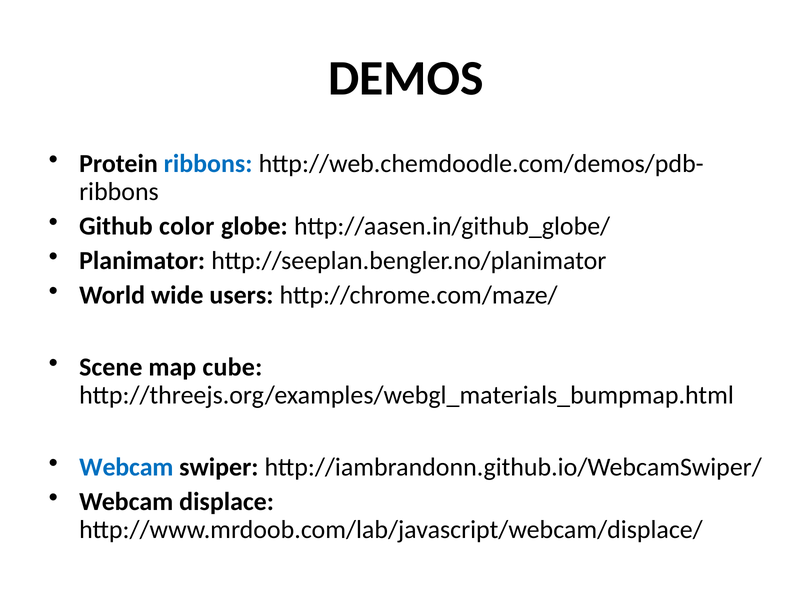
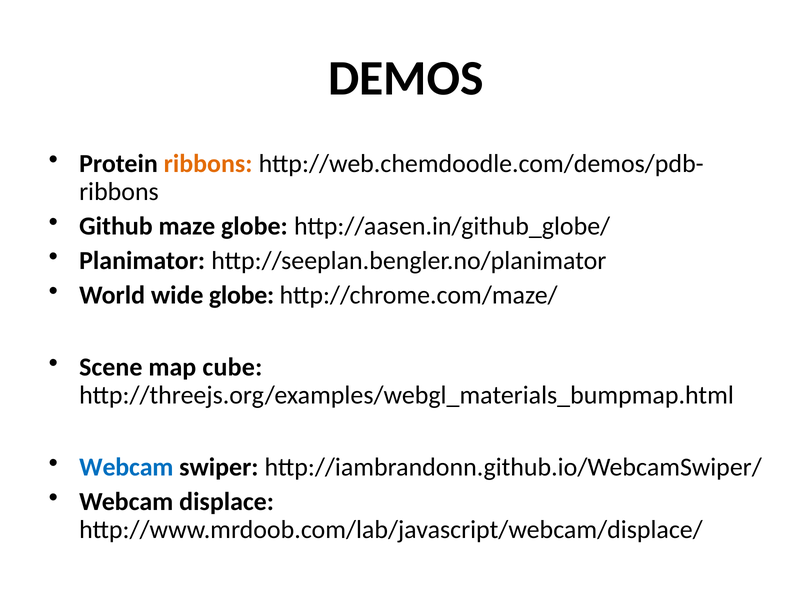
ribbons colour: blue -> orange (208, 164)
color: color -> maze (187, 226)
wide users: users -> globe (242, 295)
